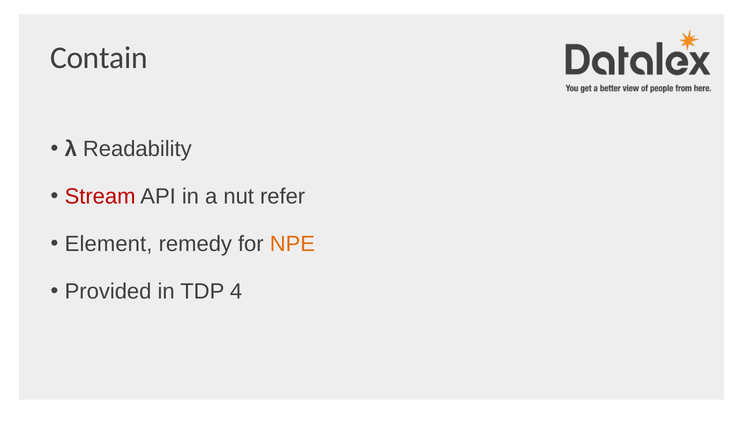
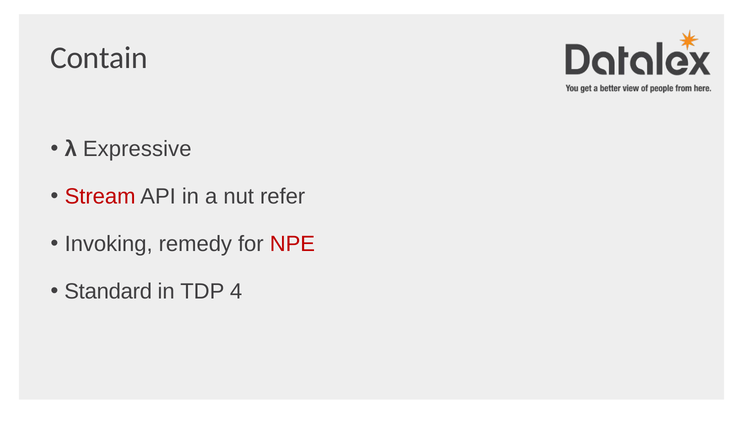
Readability: Readability -> Expressive (137, 149)
Element: Element -> Invoking (109, 244)
NPE colour: orange -> red (292, 244)
Provided: Provided -> Standard (108, 291)
